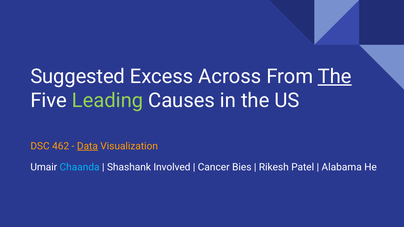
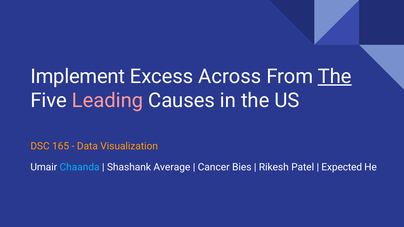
Suggested: Suggested -> Implement (78, 76)
Leading colour: light green -> pink (108, 101)
462: 462 -> 165 (61, 146)
Data underline: present -> none (87, 146)
Involved: Involved -> Average (172, 167)
Alabama: Alabama -> Expected (342, 167)
